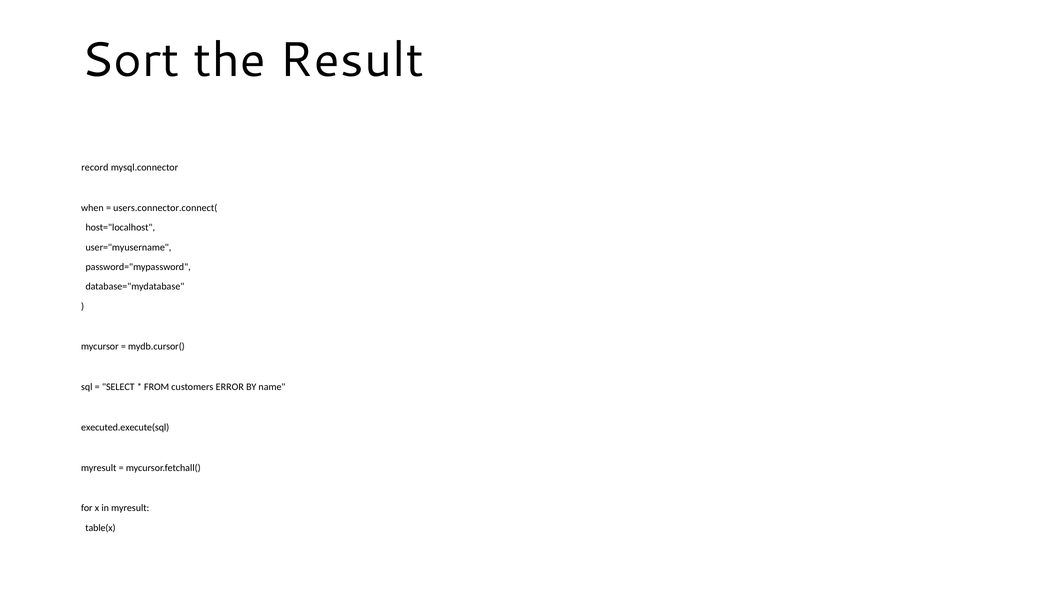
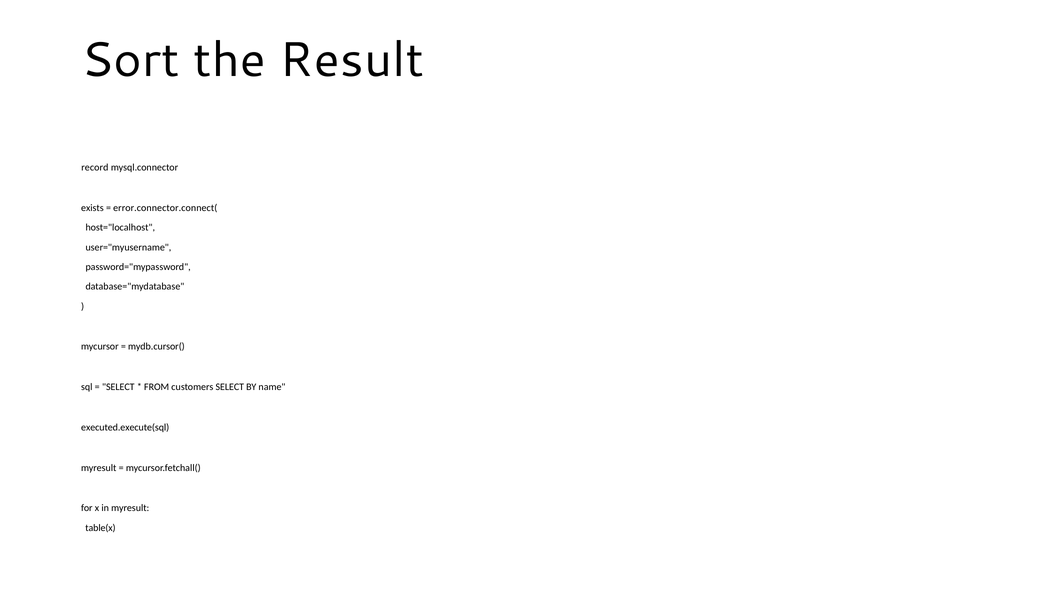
when: when -> exists (92, 208)
users.connector.connect(: users.connector.connect( -> error.connector.connect( (165, 208)
customers ERROR: ERROR -> SELECT (230, 387)
